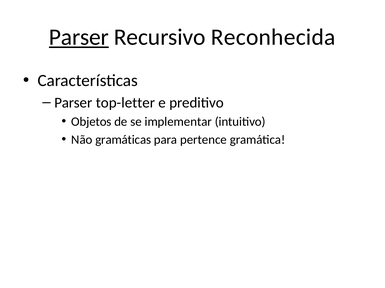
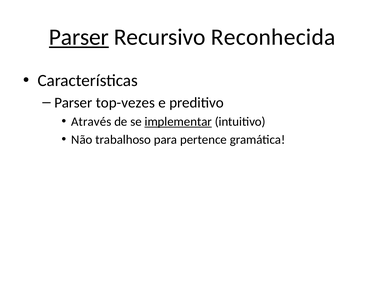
top-letter: top-letter -> top-vezes (125, 103)
Objetos: Objetos -> Através (91, 122)
implementar underline: none -> present (178, 122)
gramáticas: gramáticas -> trabalhoso (123, 140)
